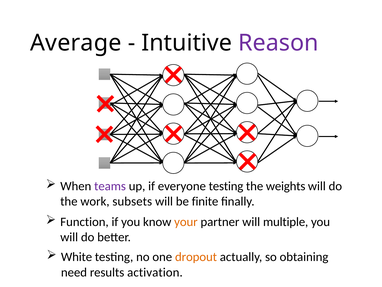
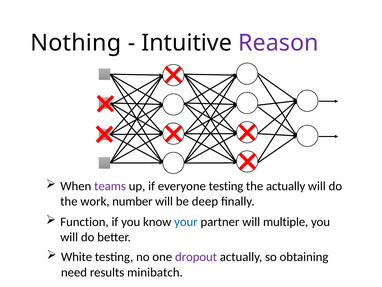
Average: Average -> Nothing (76, 43)
the weights: weights -> actually (286, 186)
subsets: subsets -> number (132, 201)
finite: finite -> deep (205, 201)
your colour: orange -> blue (186, 222)
dropout colour: orange -> purple (196, 257)
activation: activation -> minibatch (155, 272)
